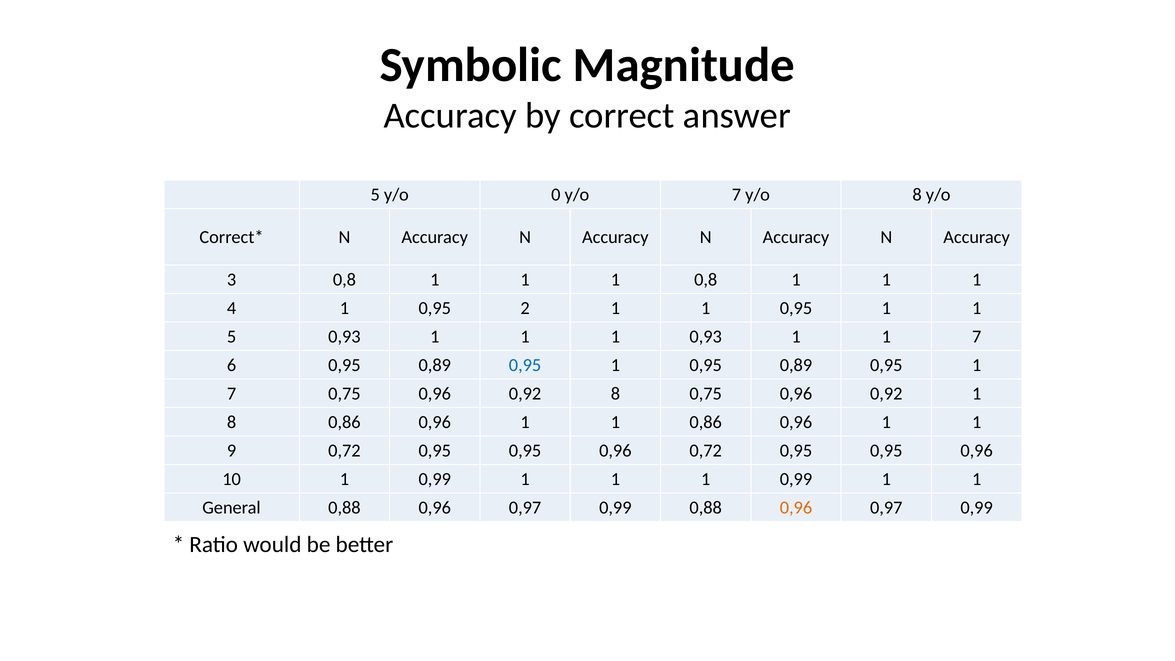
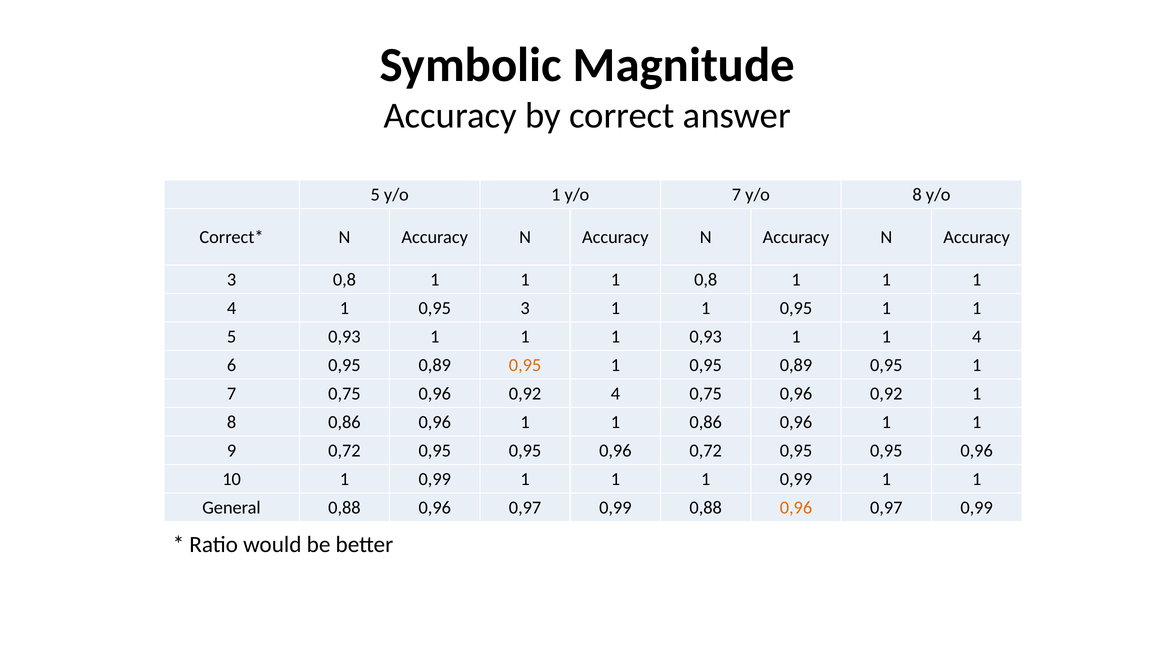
y/o 0: 0 -> 1 (556, 195)
0,95 2: 2 -> 3 (525, 308)
0,93 1 1 7: 7 -> 4 (977, 337)
0,95 colour: blue -> orange (525, 365)
0,92 8: 8 -> 4 (615, 394)
